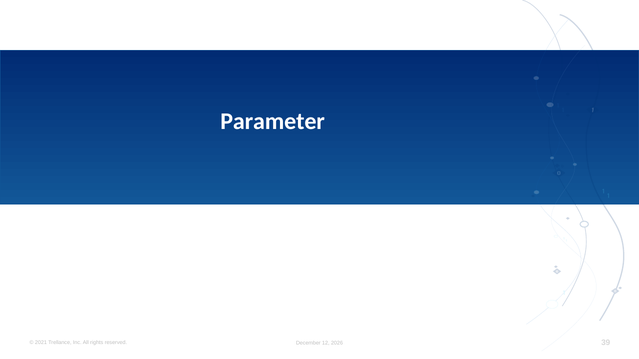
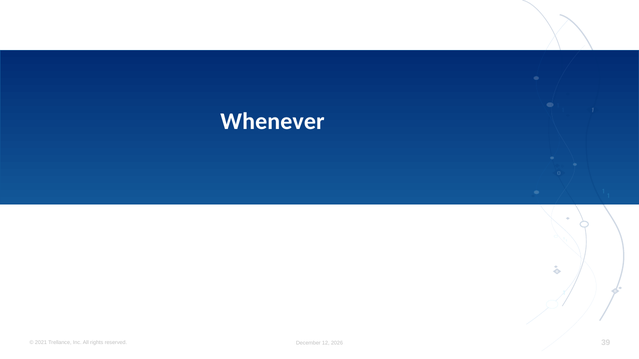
Parameter: Parameter -> Whenever (272, 121)
